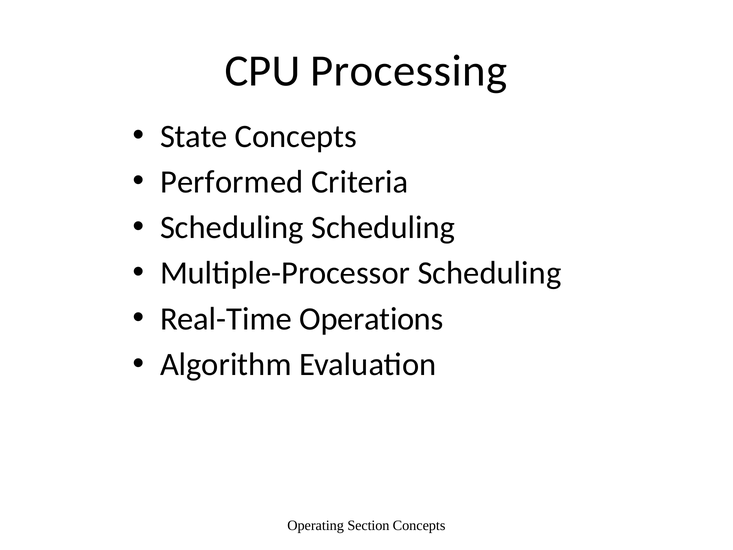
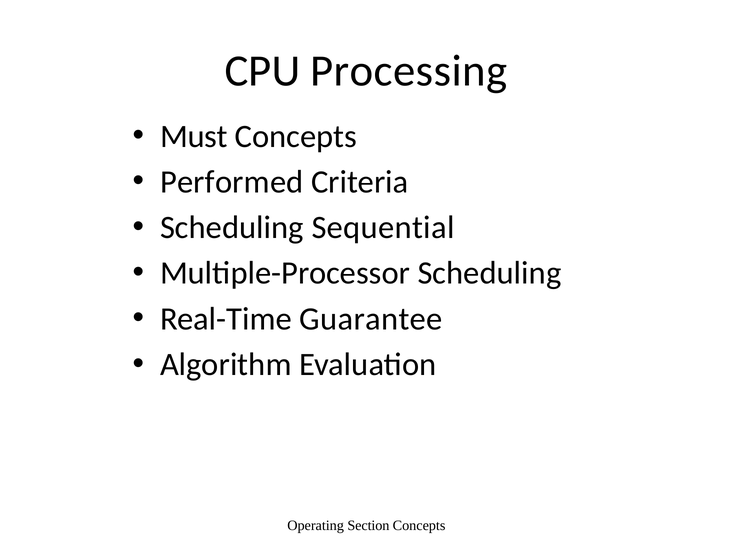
State: State -> Must (194, 136)
Scheduling Scheduling: Scheduling -> Sequential (383, 227)
Operations: Operations -> Guarantee (371, 319)
